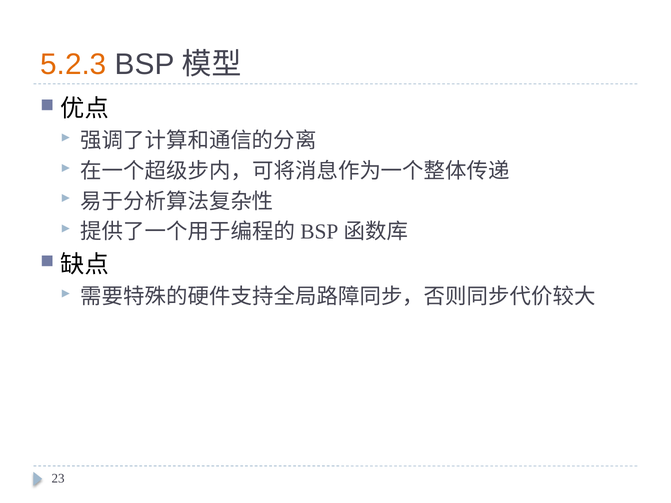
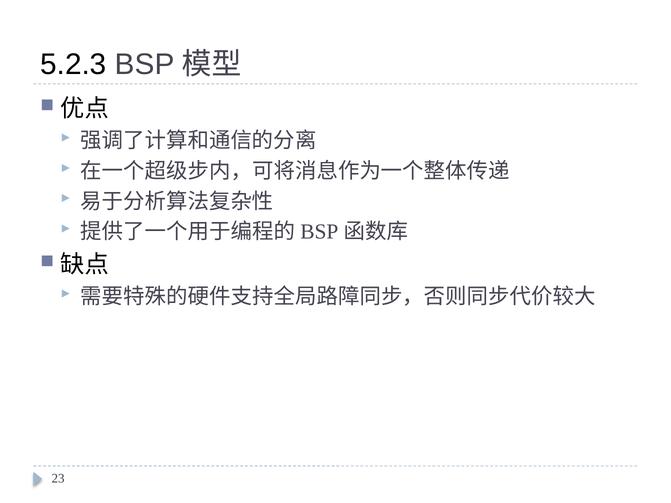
5.2.3 colour: orange -> black (73, 65)
